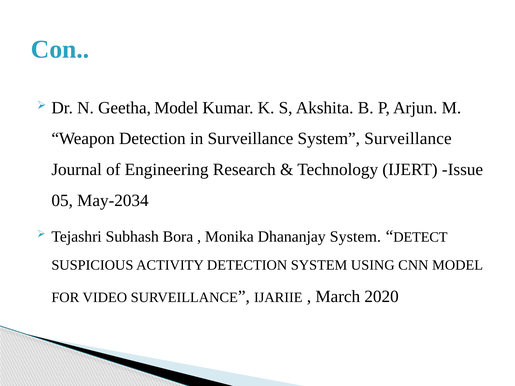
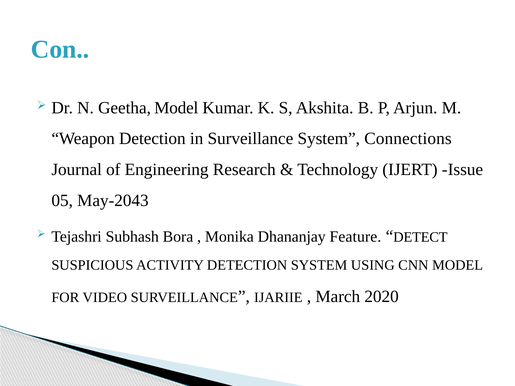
System Surveillance: Surveillance -> Connections (408, 139)
May-2034: May-2034 -> May-2043 (113, 200)
Dhananjay System: System -> Feature (355, 237)
